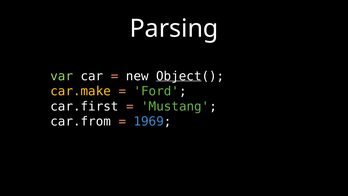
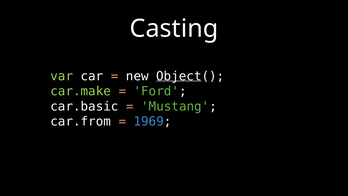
Parsing: Parsing -> Casting (174, 29)
car.make colour: yellow -> light green (81, 91)
car.first: car.first -> car.basic (84, 106)
